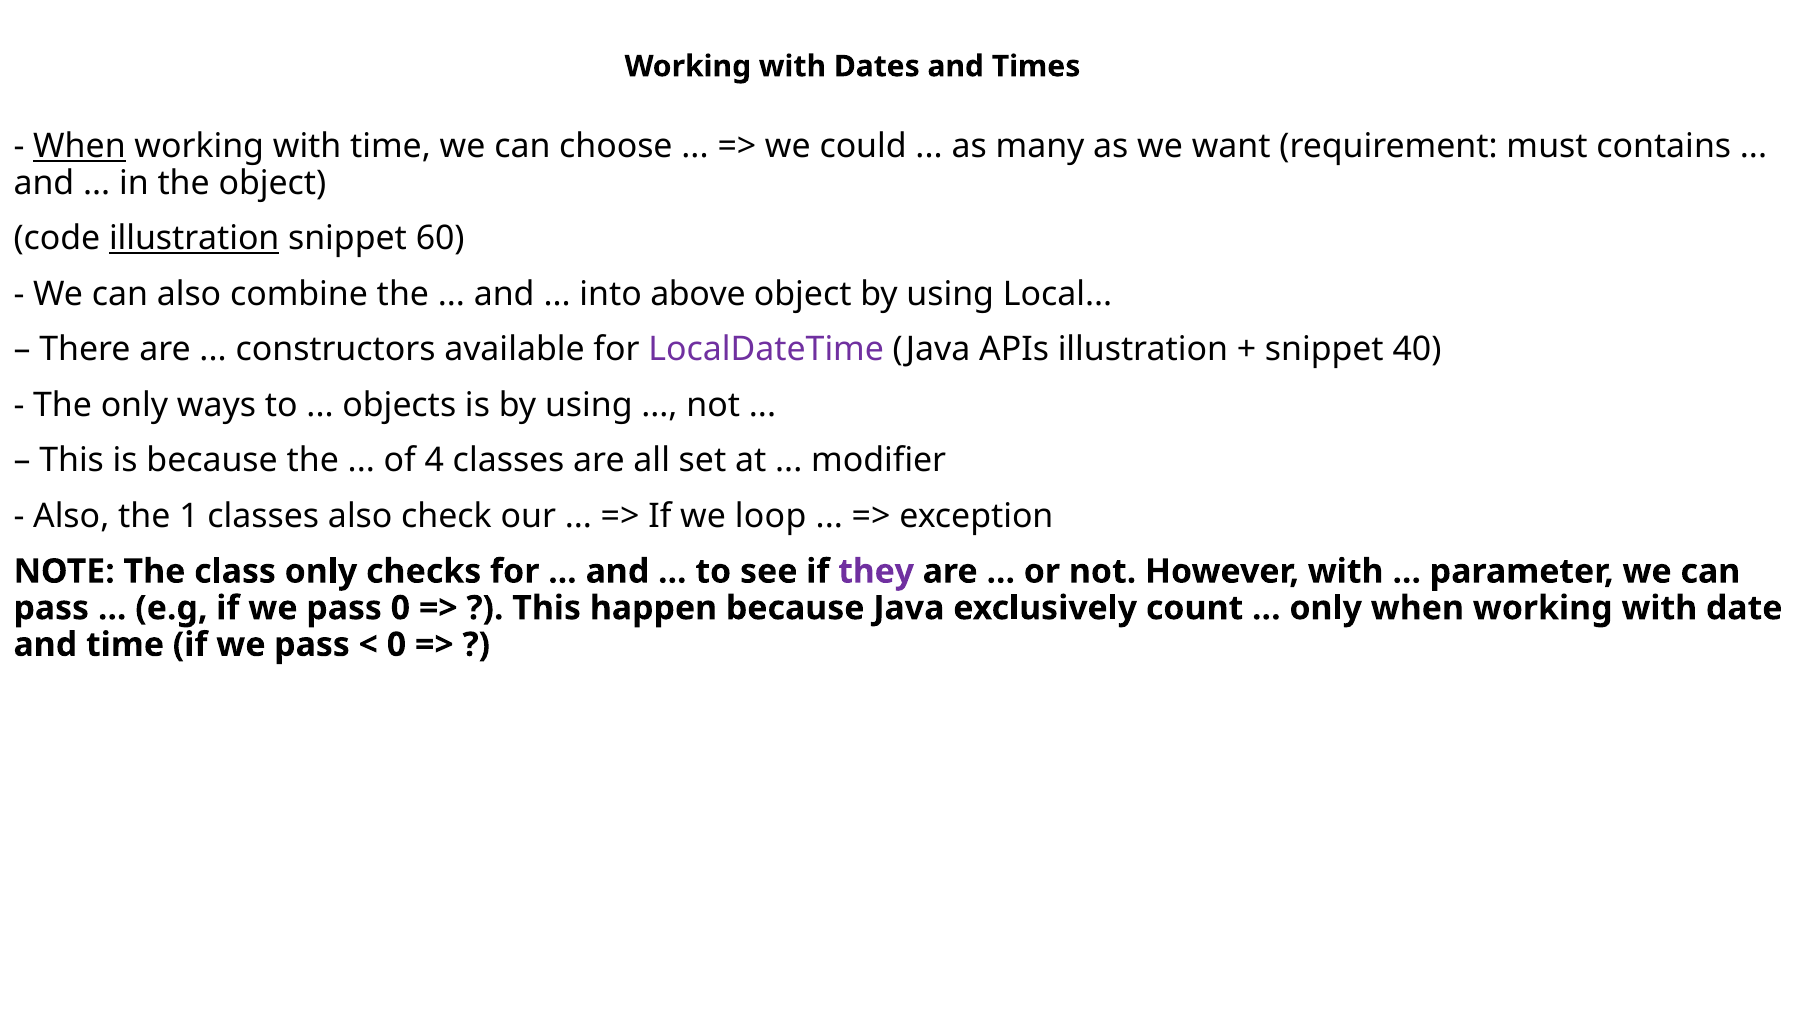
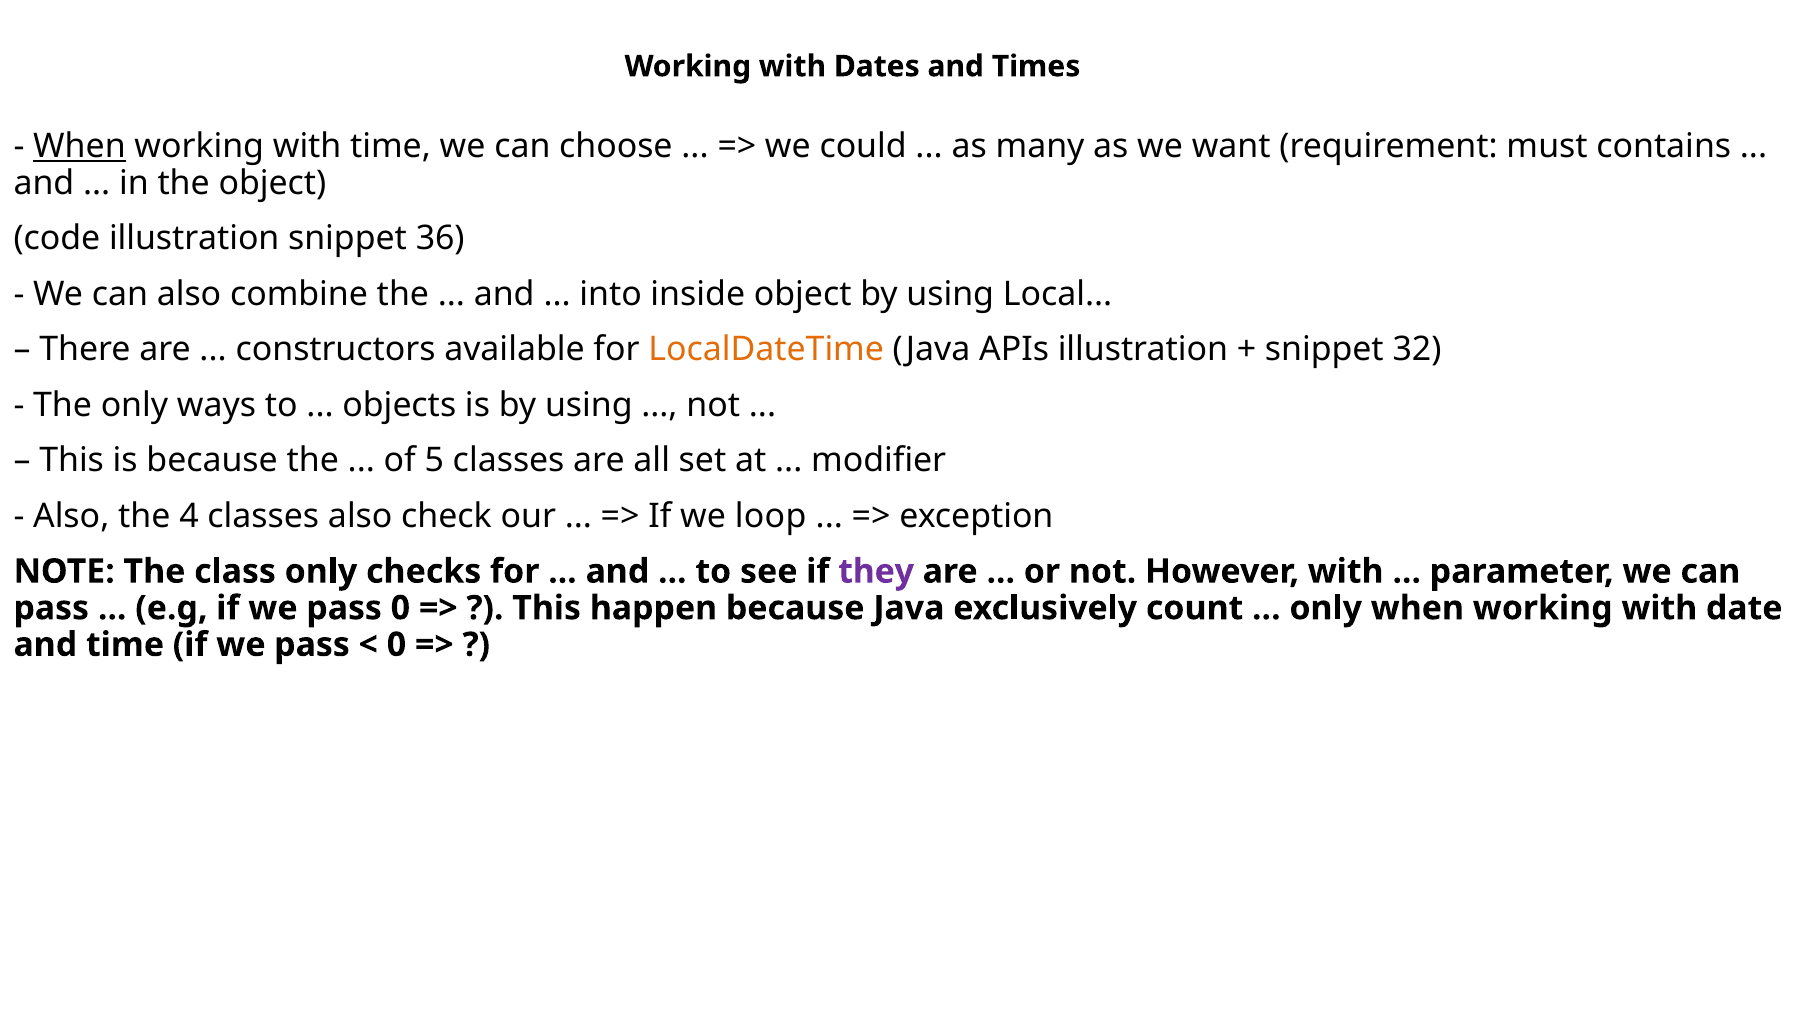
illustration underline: present -> none (194, 239)
60: 60 -> 36 (440, 239)
above: above -> inside (698, 294)
LocalDateTime colour: purple -> orange (766, 349)
40: 40 -> 32 (1417, 349)
4: 4 -> 5 (434, 460)
1: 1 -> 4 (189, 516)
